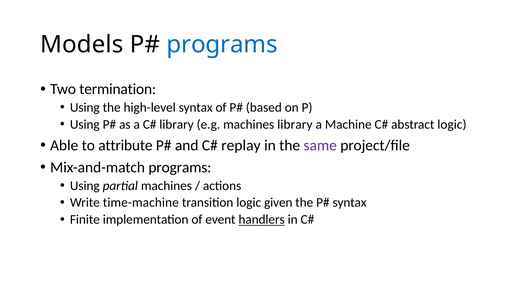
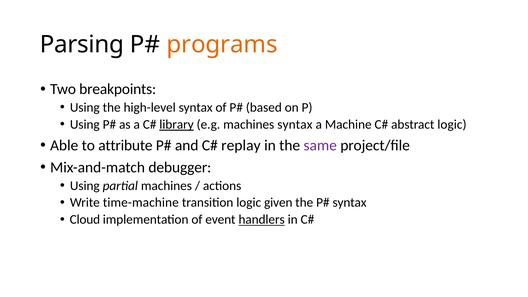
Models: Models -> Parsing (82, 44)
programs colour: blue -> orange (222, 44)
termination: termination -> breakpoints (118, 89)
library underline: none -> present (177, 124)
machines library: library -> syntax (295, 124)
Mix-and-match programs: programs -> debugger (180, 167)
Finite: Finite -> Cloud (85, 220)
